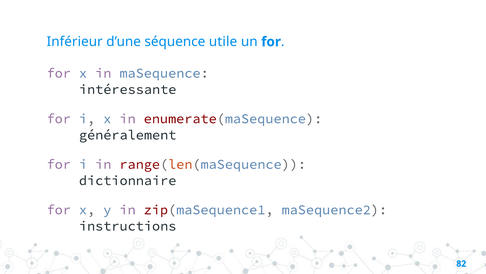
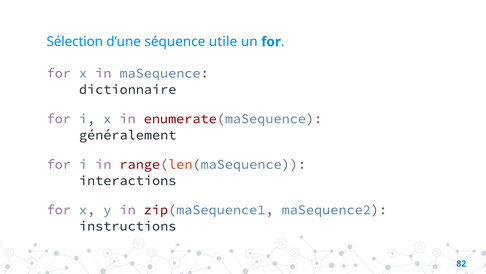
Inférieur: Inférieur -> Sélection (75, 42)
intéressante: intéressante -> dictionnaire (128, 89)
dictionnaire: dictionnaire -> interactions (128, 180)
